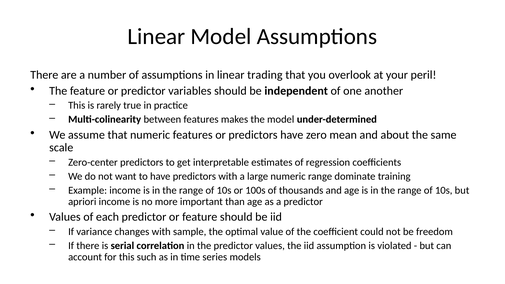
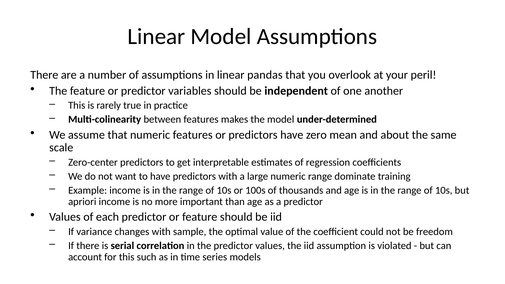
trading: trading -> pandas (265, 75)
